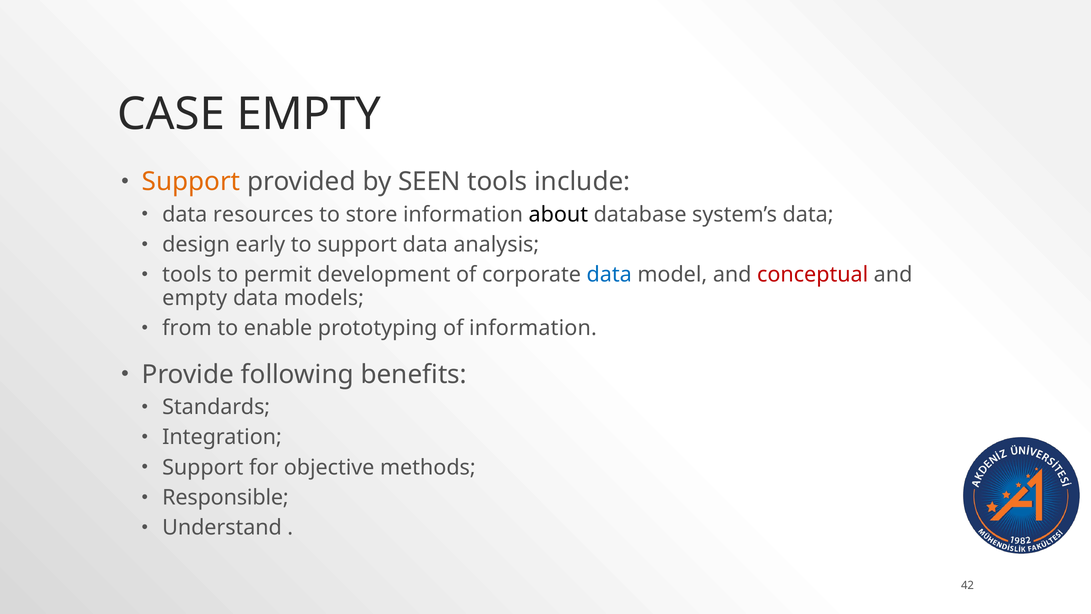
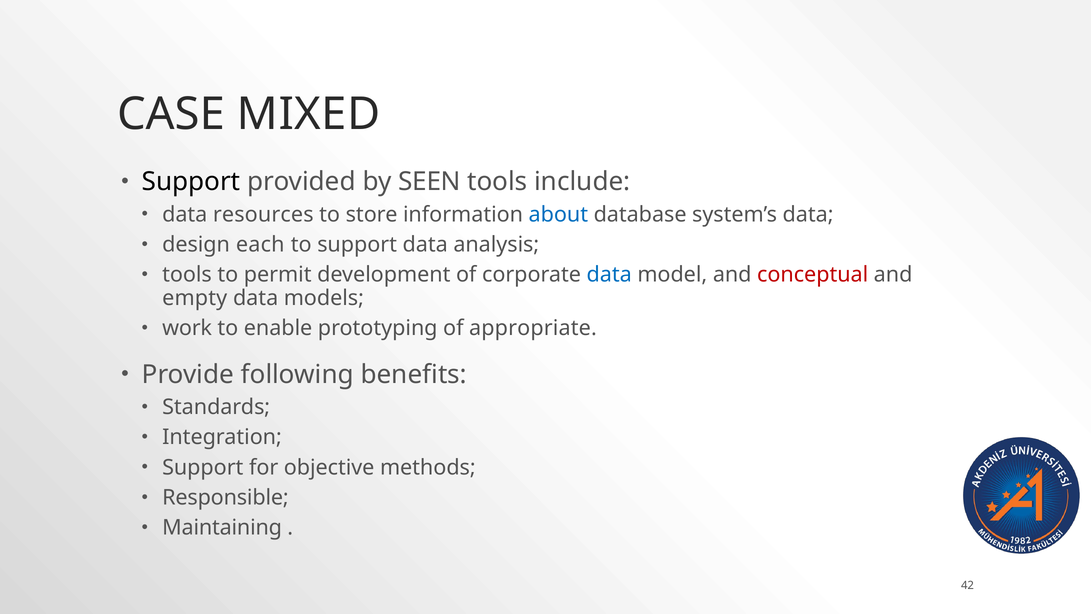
CASE EMPTY: EMPTY -> MIXED (309, 114)
Support colour: orange -> black (191, 182)
about colour: black -> blue (558, 214)
early: early -> each (260, 245)
from: from -> work (187, 328)
of information: information -> appropriate (533, 328)
Understand: Understand -> Maintaining (222, 528)
